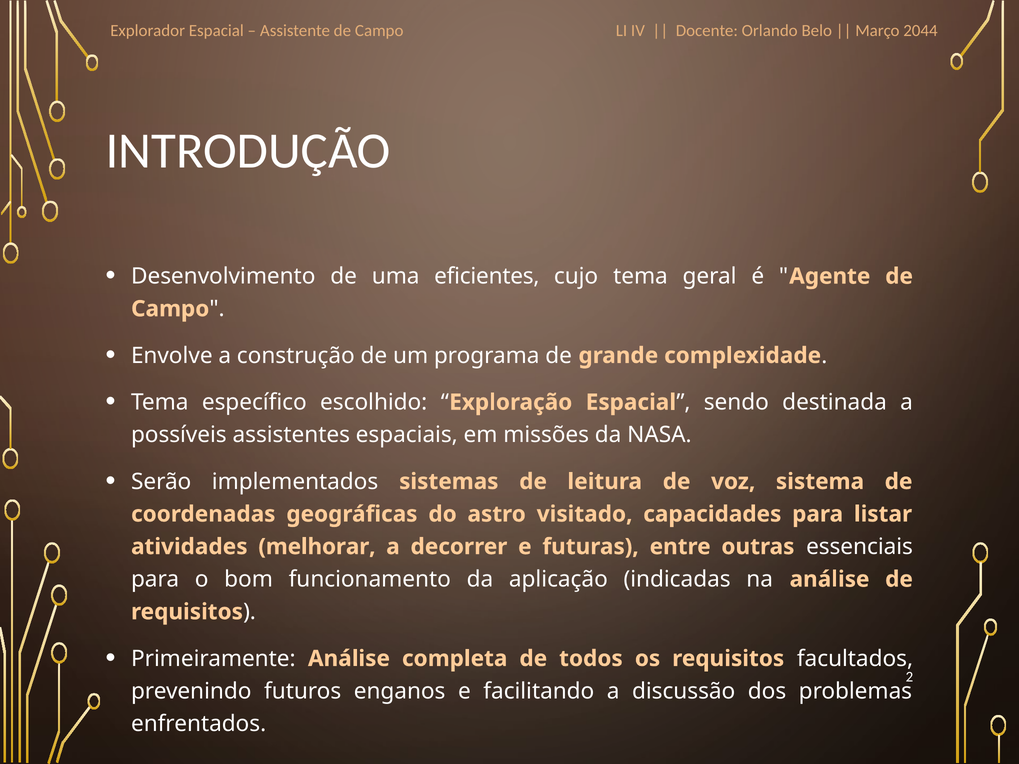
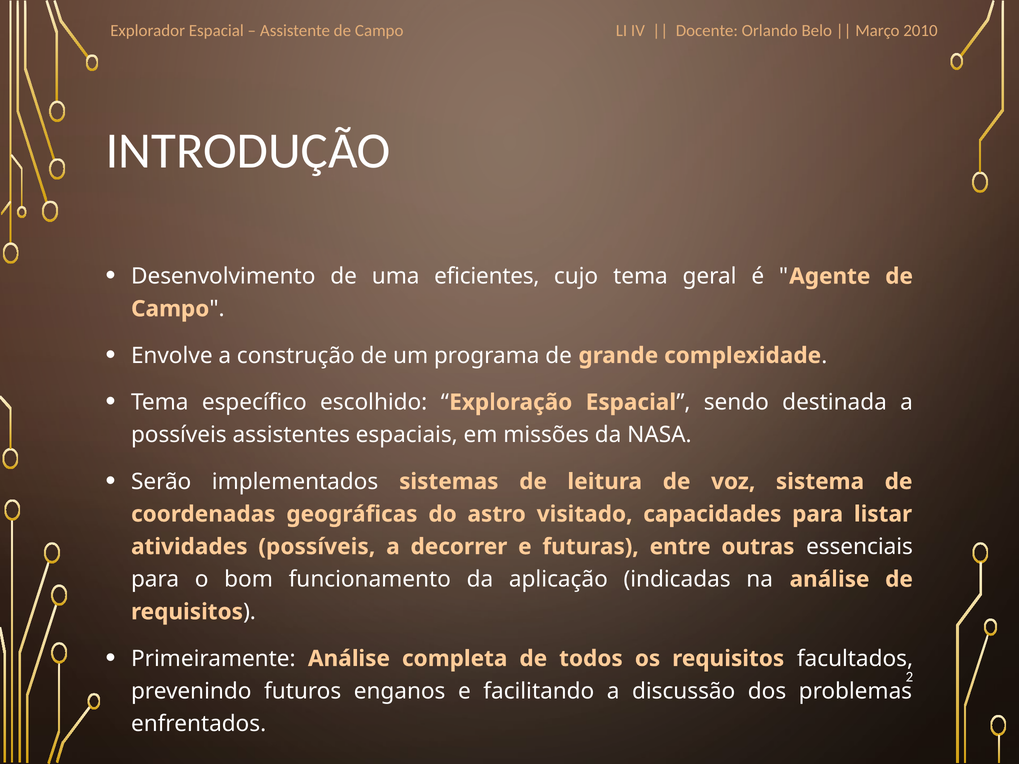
2044: 2044 -> 2010 (920, 31)
atividades melhorar: melhorar -> possíveis (317, 547)
